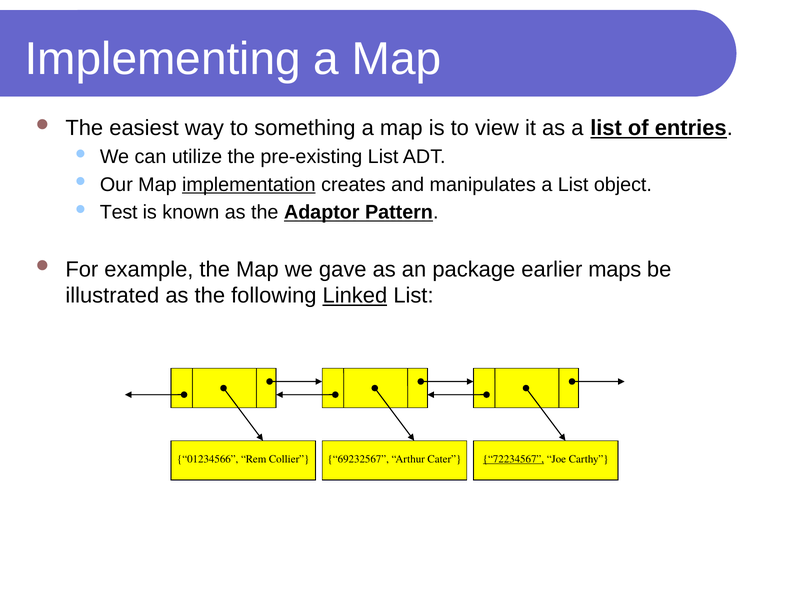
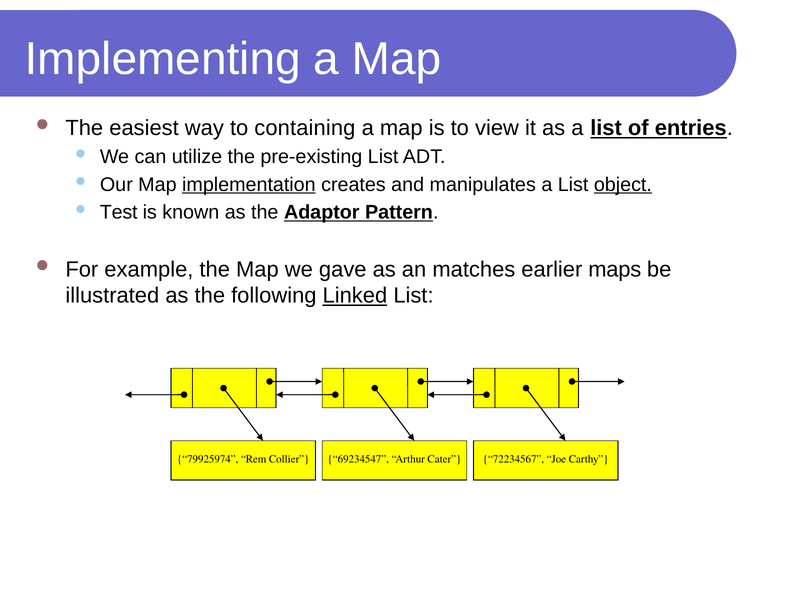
something: something -> containing (305, 128)
object underline: none -> present (623, 184)
package: package -> matches (474, 269)
01234566: 01234566 -> 79925974 (208, 459)
69232567: 69232567 -> 69234547 (358, 459)
72234567 underline: present -> none (513, 459)
